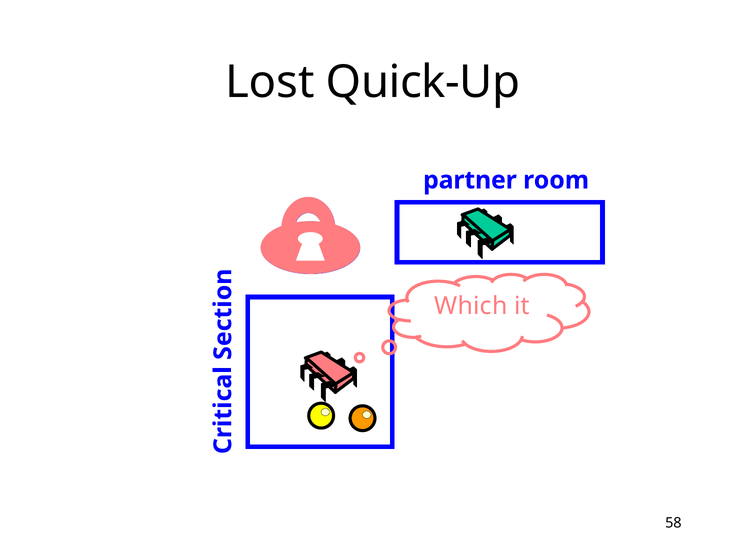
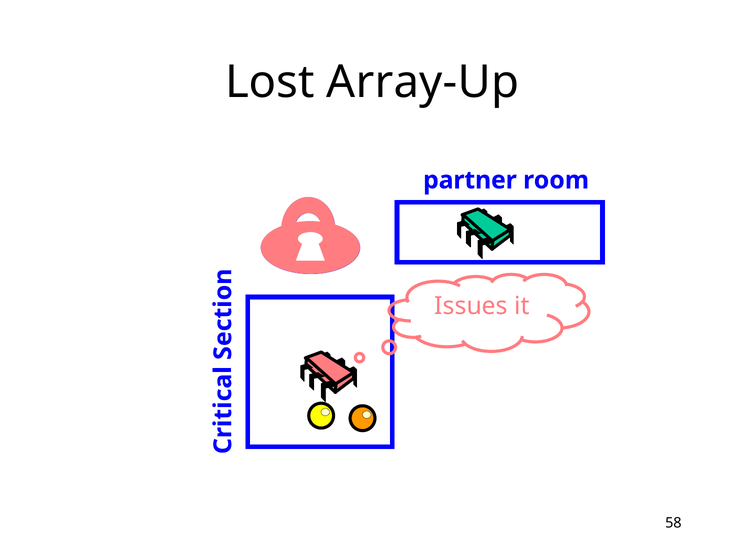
Quick-Up: Quick-Up -> Array-Up (423, 82)
Which: Which -> Issues (471, 306)
